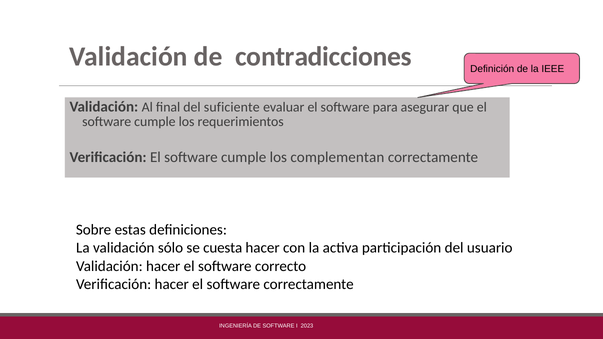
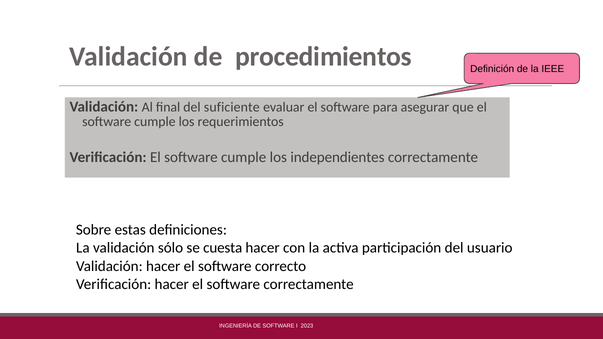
contradicciones: contradicciones -> procedimientos (324, 57)
complementan: complementan -> independientes (337, 157)
